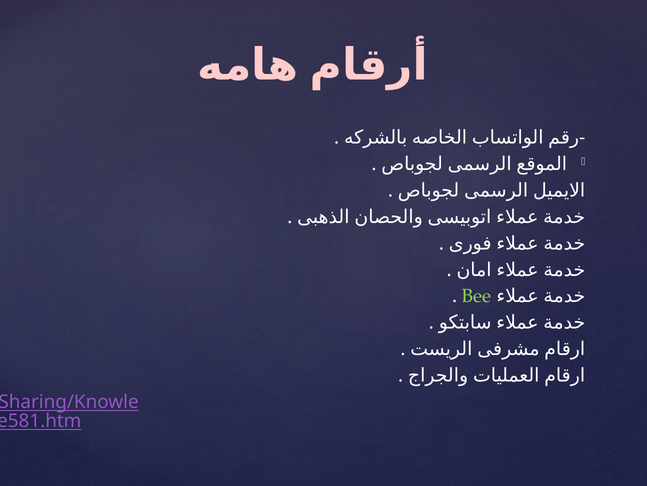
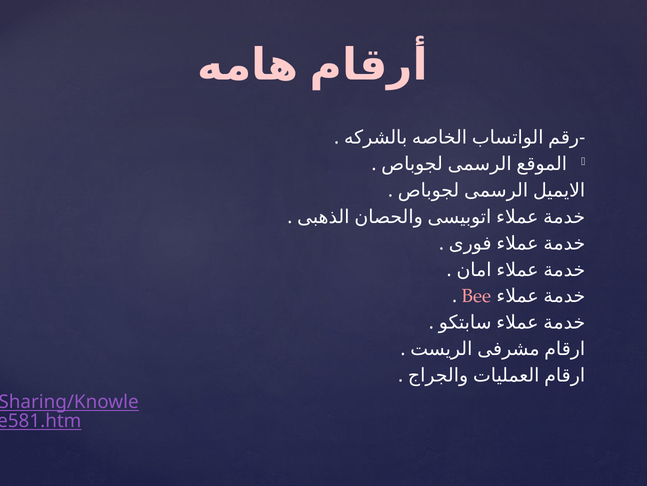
Bee colour: light green -> pink (477, 296)
